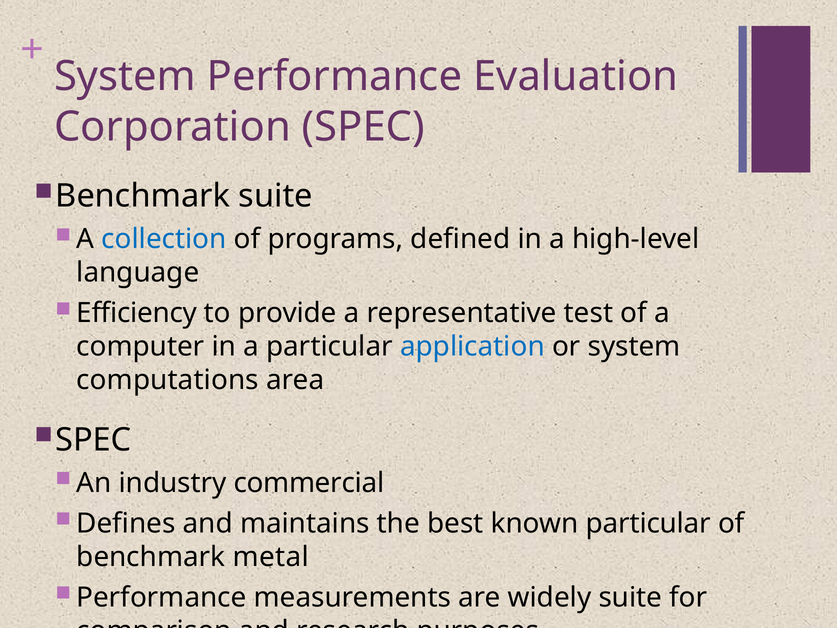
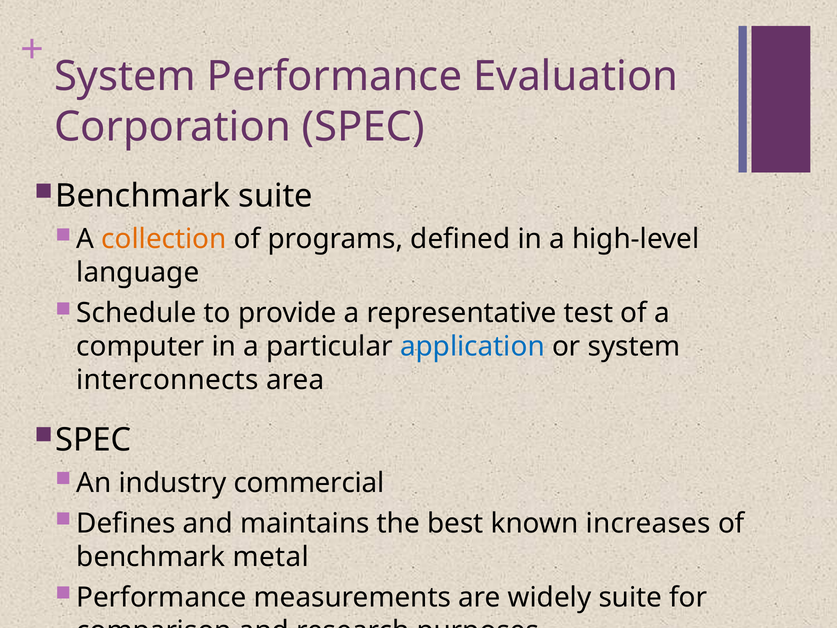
collection colour: blue -> orange (164, 239)
Efficiency: Efficiency -> Schedule (136, 313)
computations: computations -> interconnects (167, 380)
known particular: particular -> increases (648, 523)
